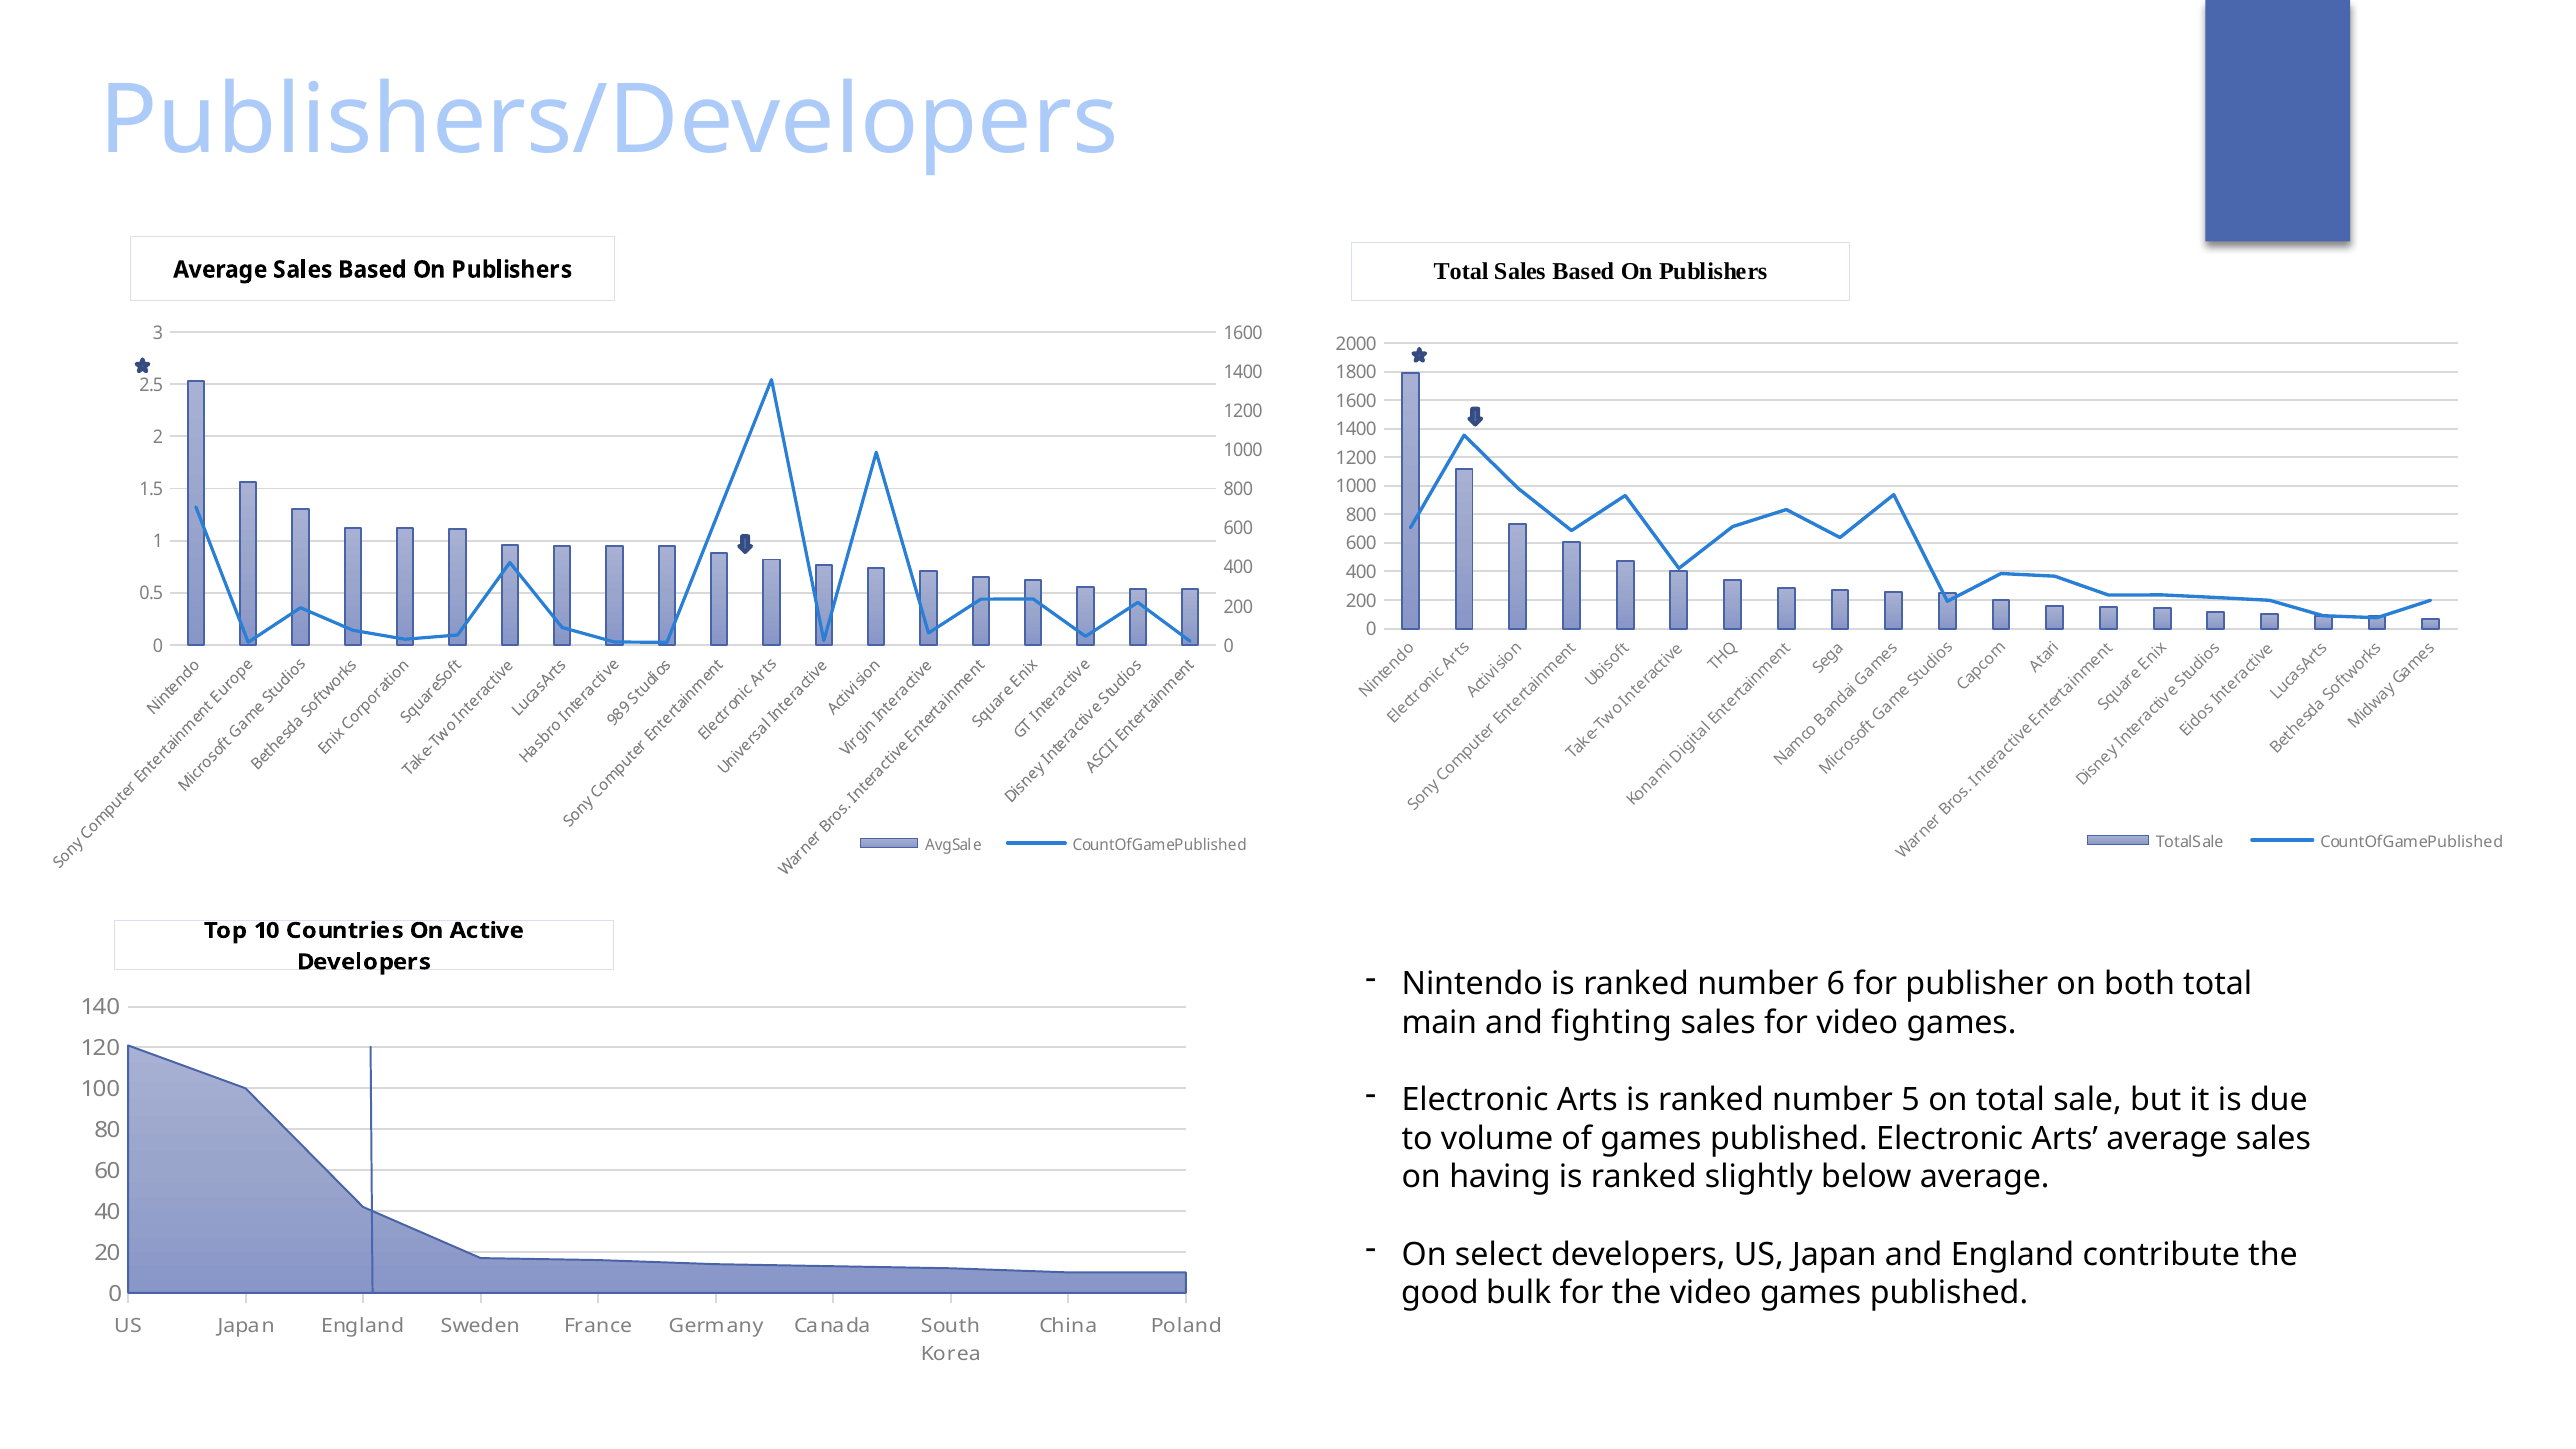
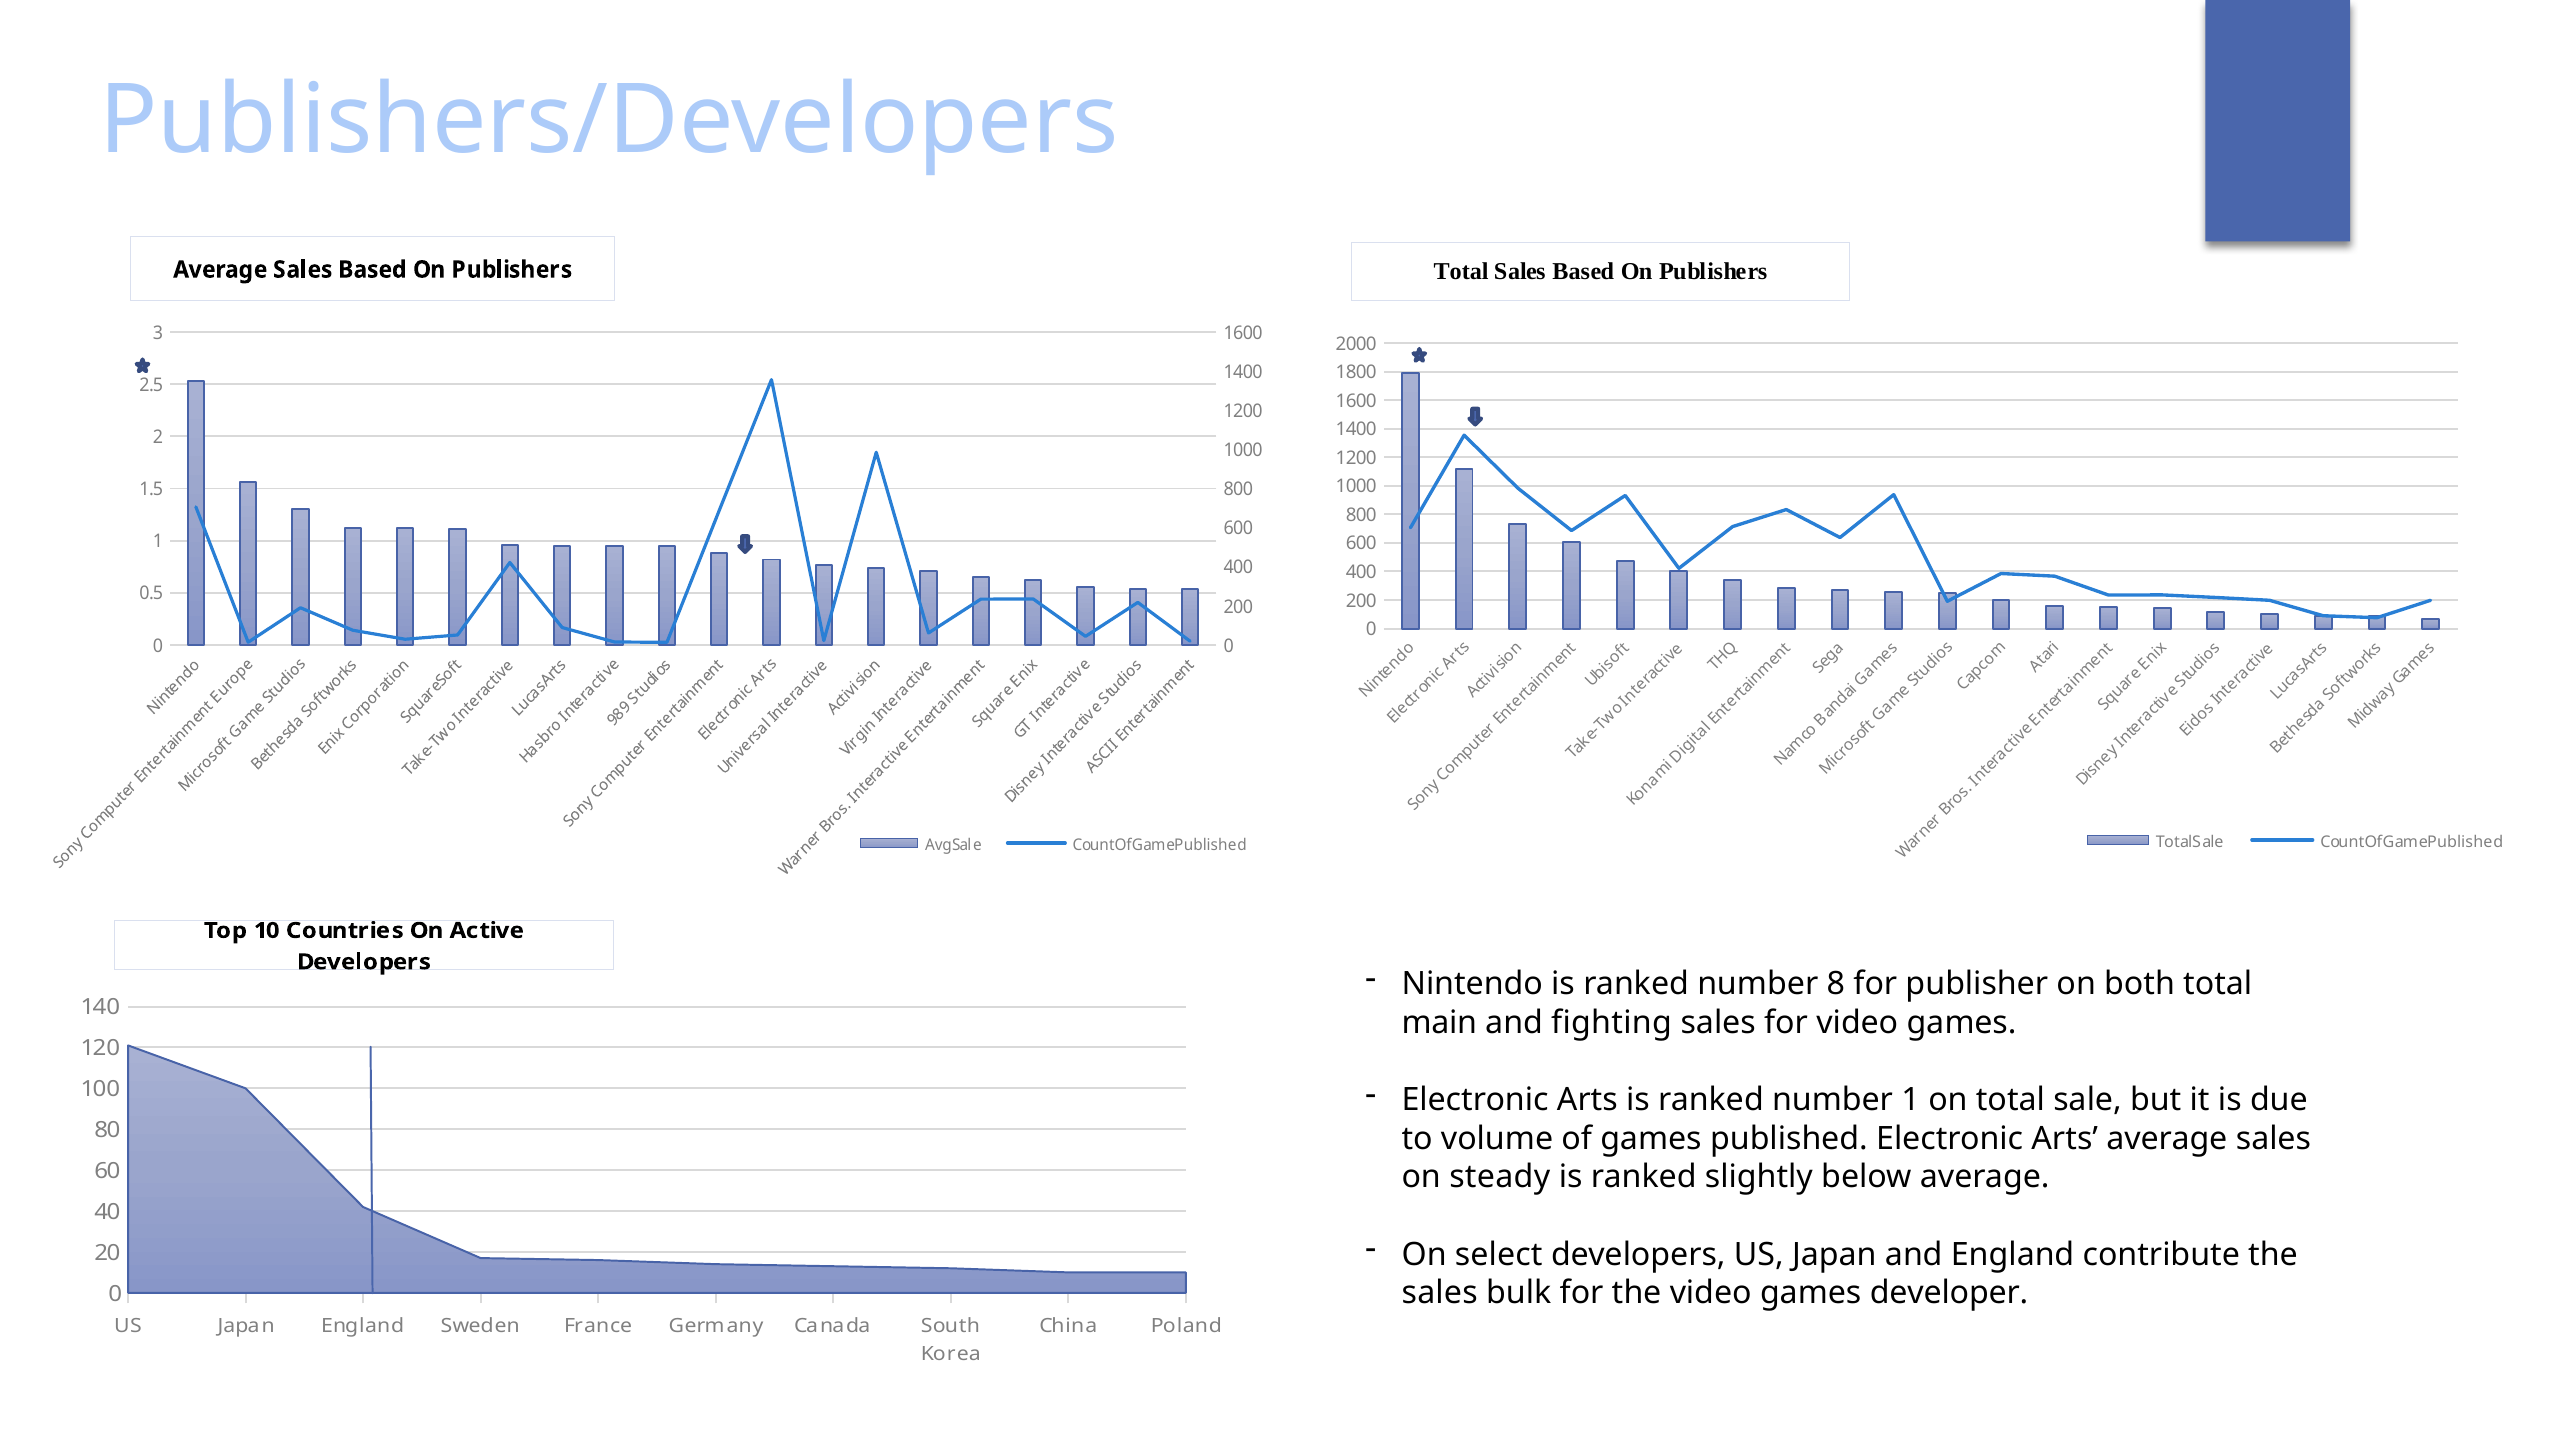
6: 6 -> 8 (1836, 984)
number 5: 5 -> 1 (1911, 1100)
having: having -> steady (1500, 1177)
good: good -> sales (1440, 1293)
video games published: published -> developer (1949, 1293)
